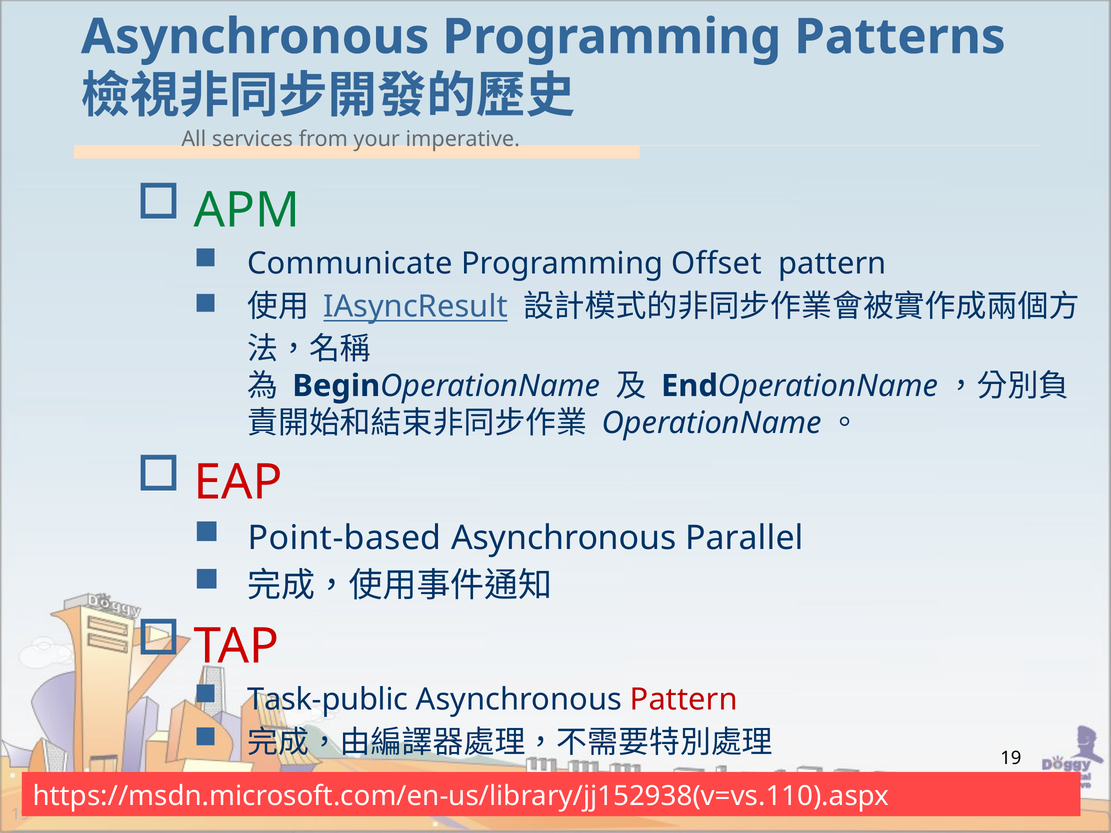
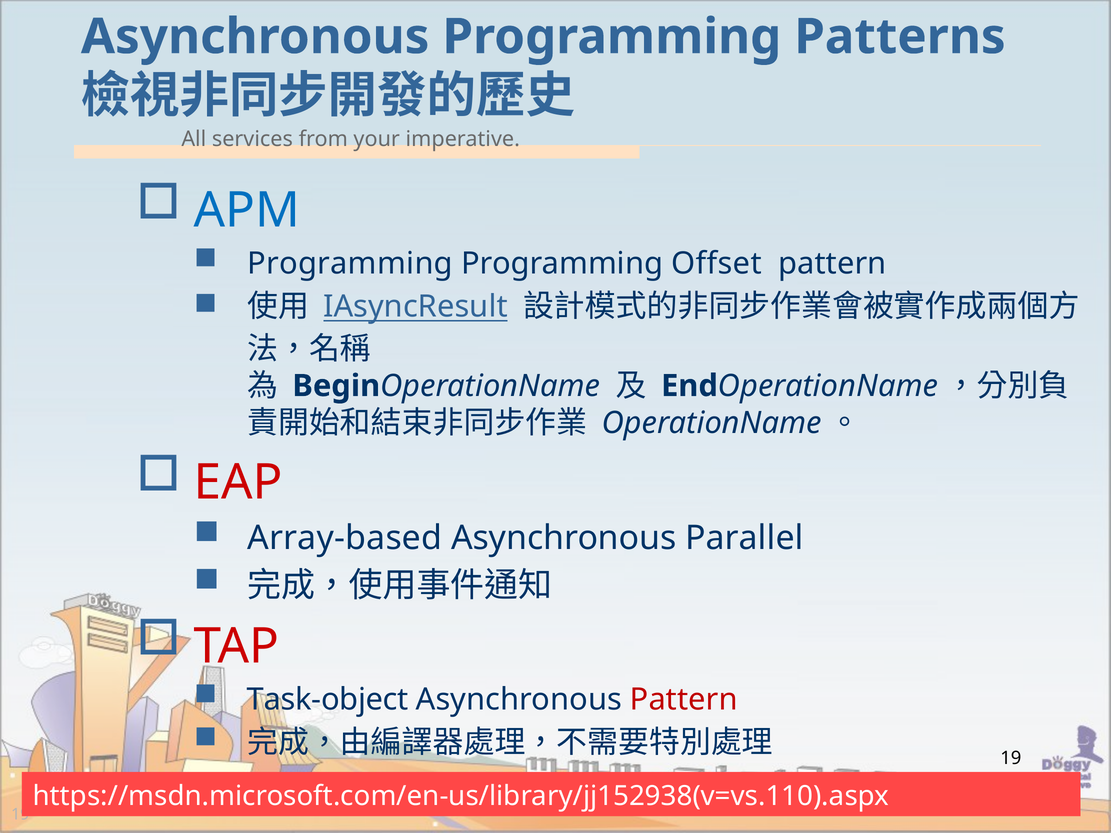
APM colour: green -> blue (247, 210)
Communicate: Communicate -> Programming (350, 264)
Point-based: Point-based -> Array-based (345, 538)
Task-public: Task-public -> Task-object (328, 700)
